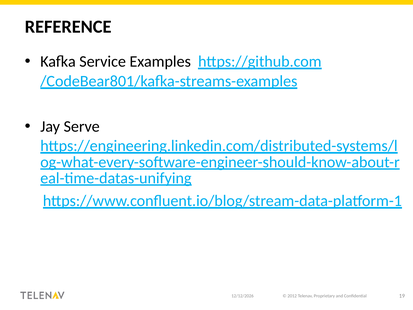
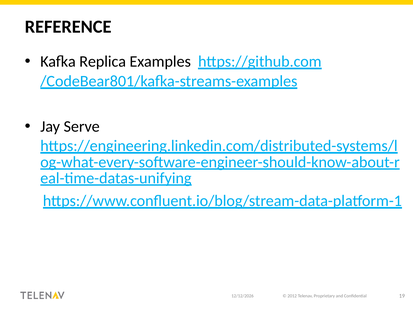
Service: Service -> Replica (103, 62)
